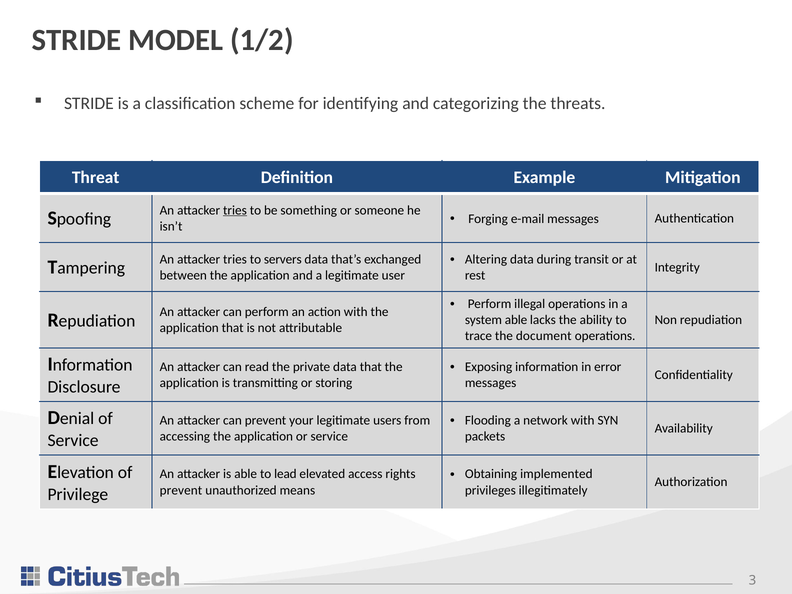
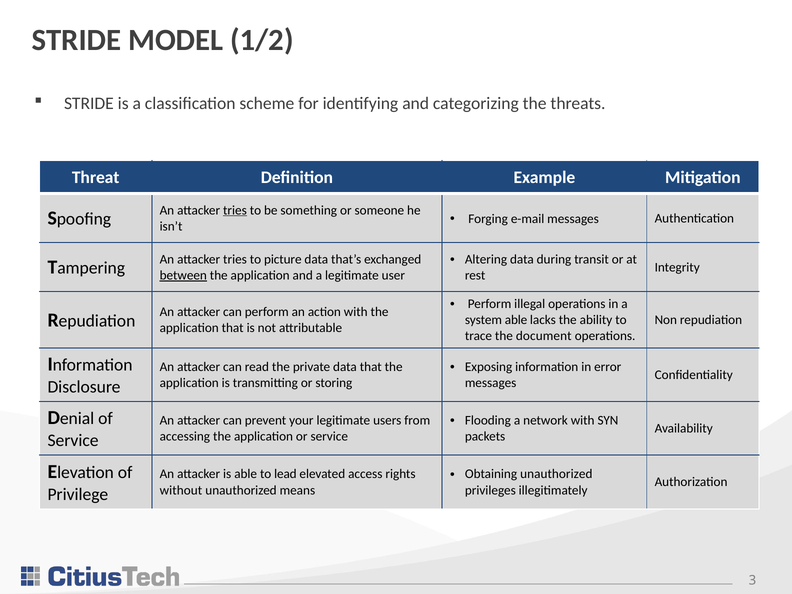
servers: servers -> picture (283, 259)
between underline: none -> present (183, 275)
Obtaining implemented: implemented -> unauthorized (556, 474)
prevent: prevent -> without (181, 490)
